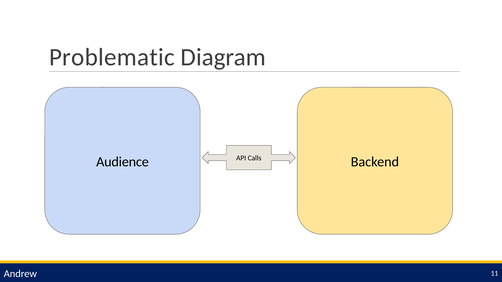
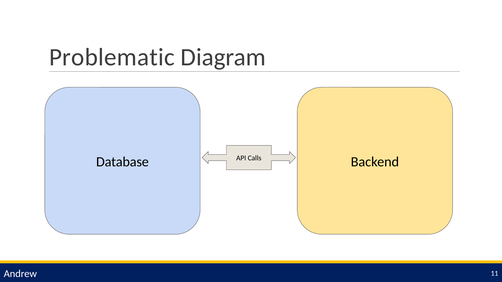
Audience: Audience -> Database (122, 162)
